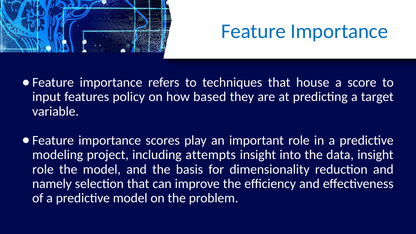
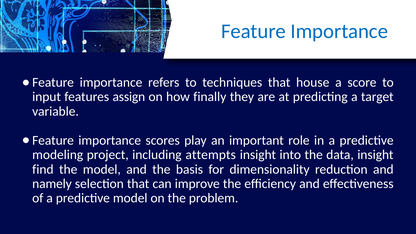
policy: policy -> assign (129, 97)
based: based -> finally (210, 97)
role: role -> find (43, 169)
